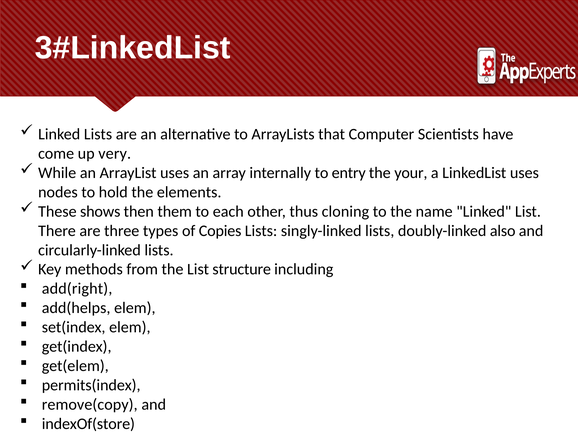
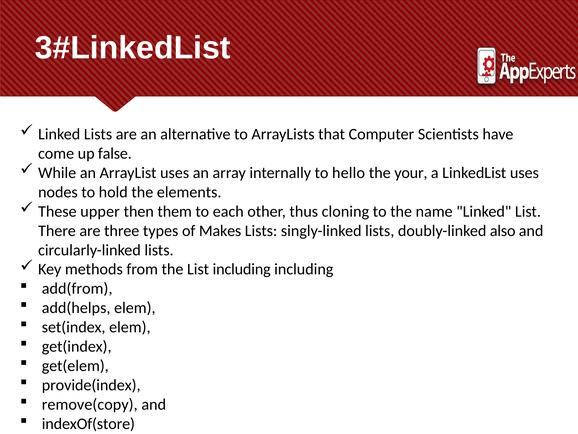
very: very -> false (115, 153)
entry: entry -> hello (349, 173)
shows: shows -> upper (100, 211)
Copies: Copies -> Makes (220, 230)
List structure: structure -> including (242, 269)
add(right: add(right -> add(from (77, 288)
permits(index: permits(index -> provide(index (91, 385)
